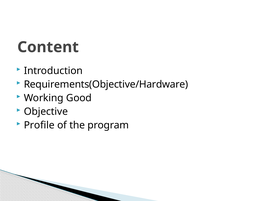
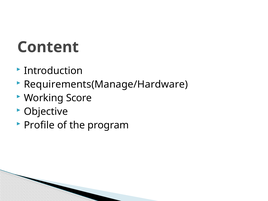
Requirements(Objective/Hardware: Requirements(Objective/Hardware -> Requirements(Manage/Hardware (106, 84)
Good: Good -> Score (79, 98)
